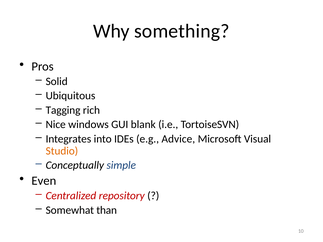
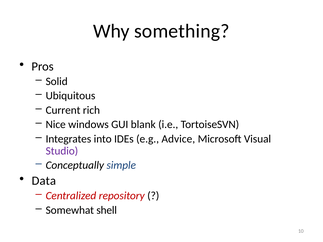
Tagging: Tagging -> Current (63, 110)
Studio colour: orange -> purple (62, 151)
Even: Even -> Data (44, 181)
than: than -> shell (107, 210)
